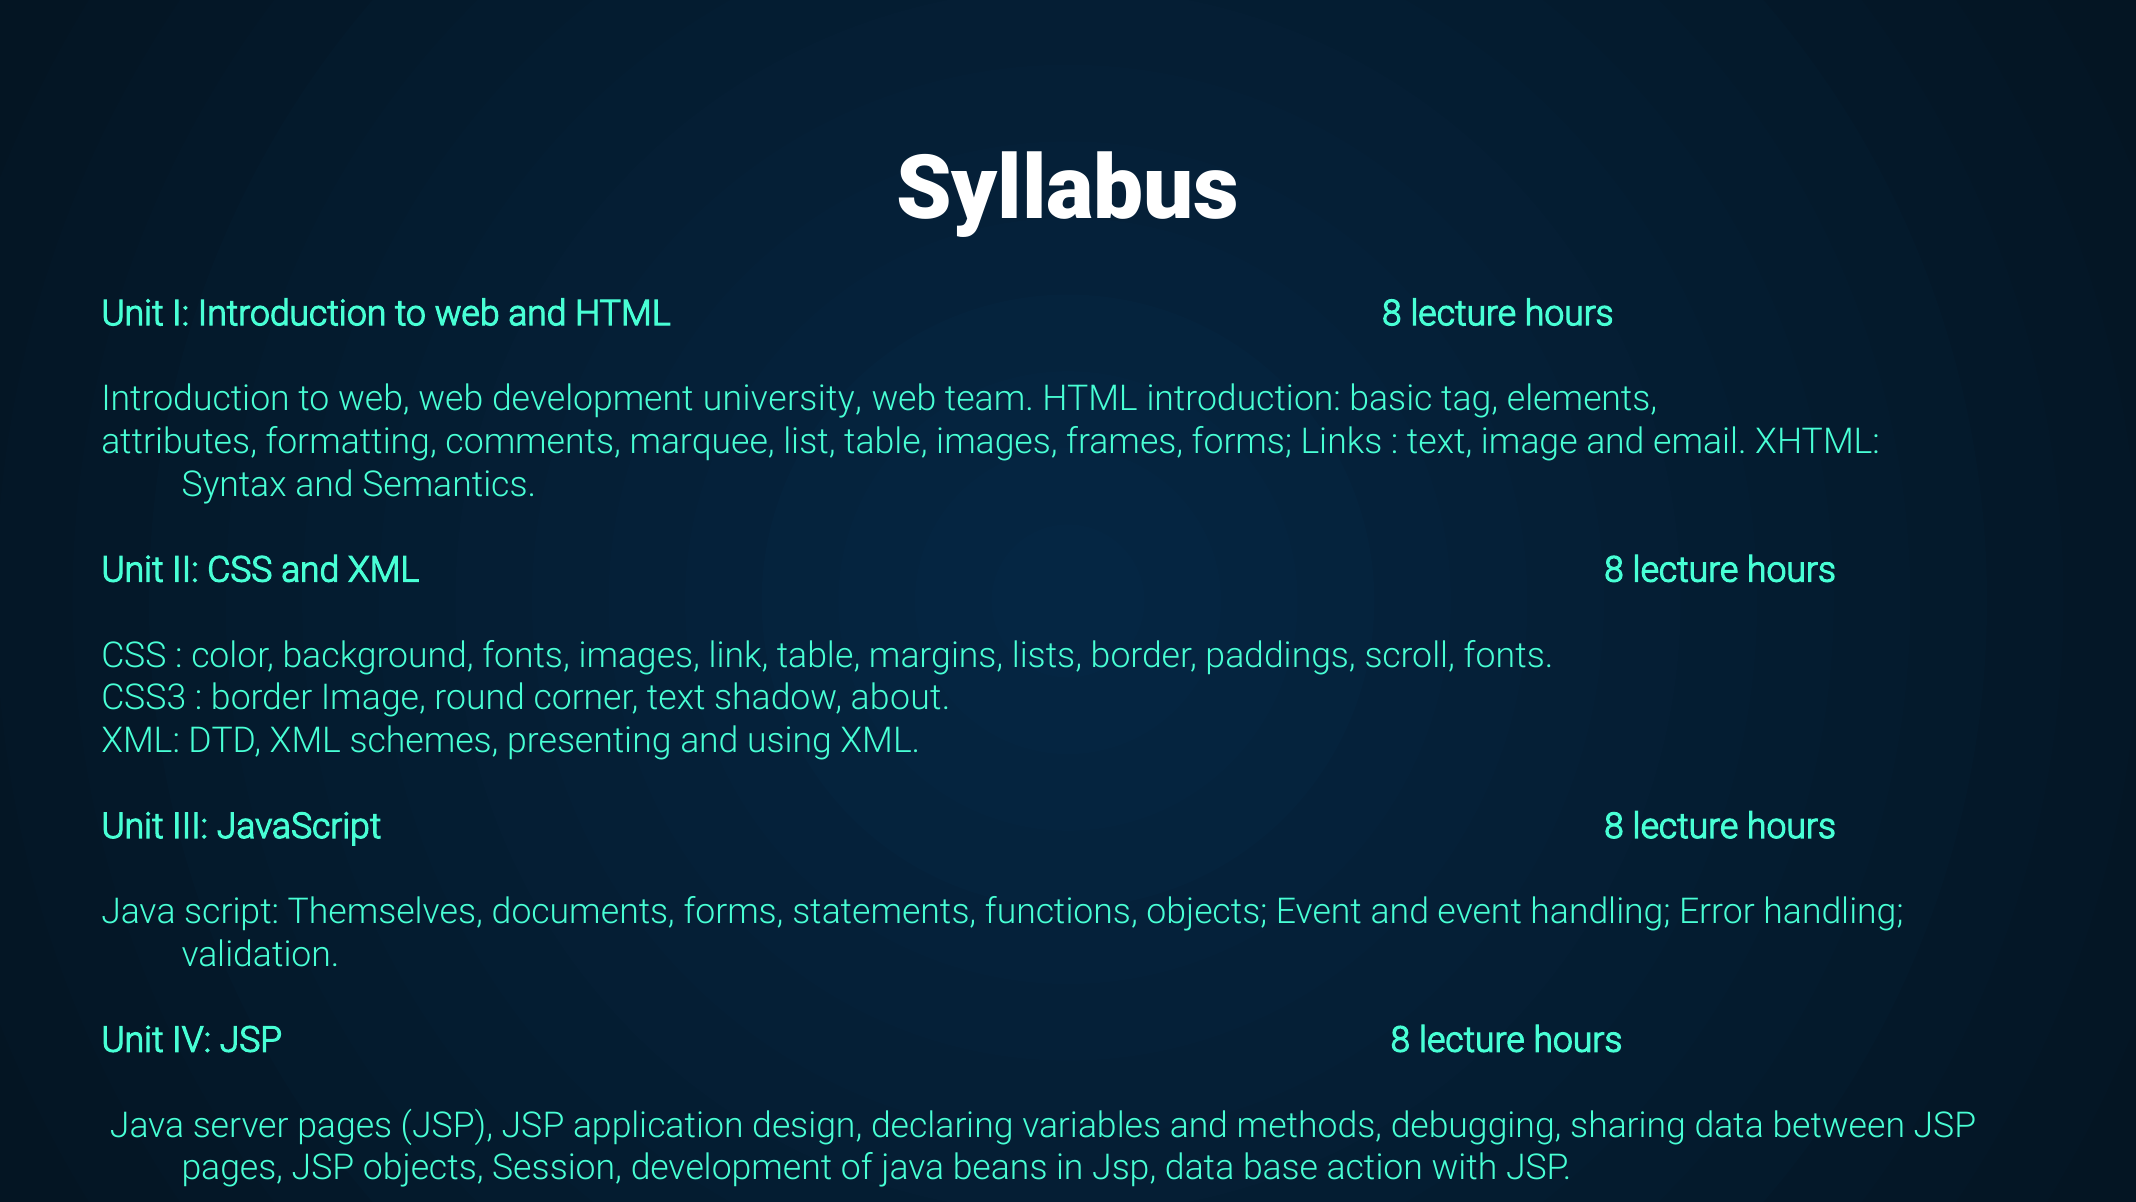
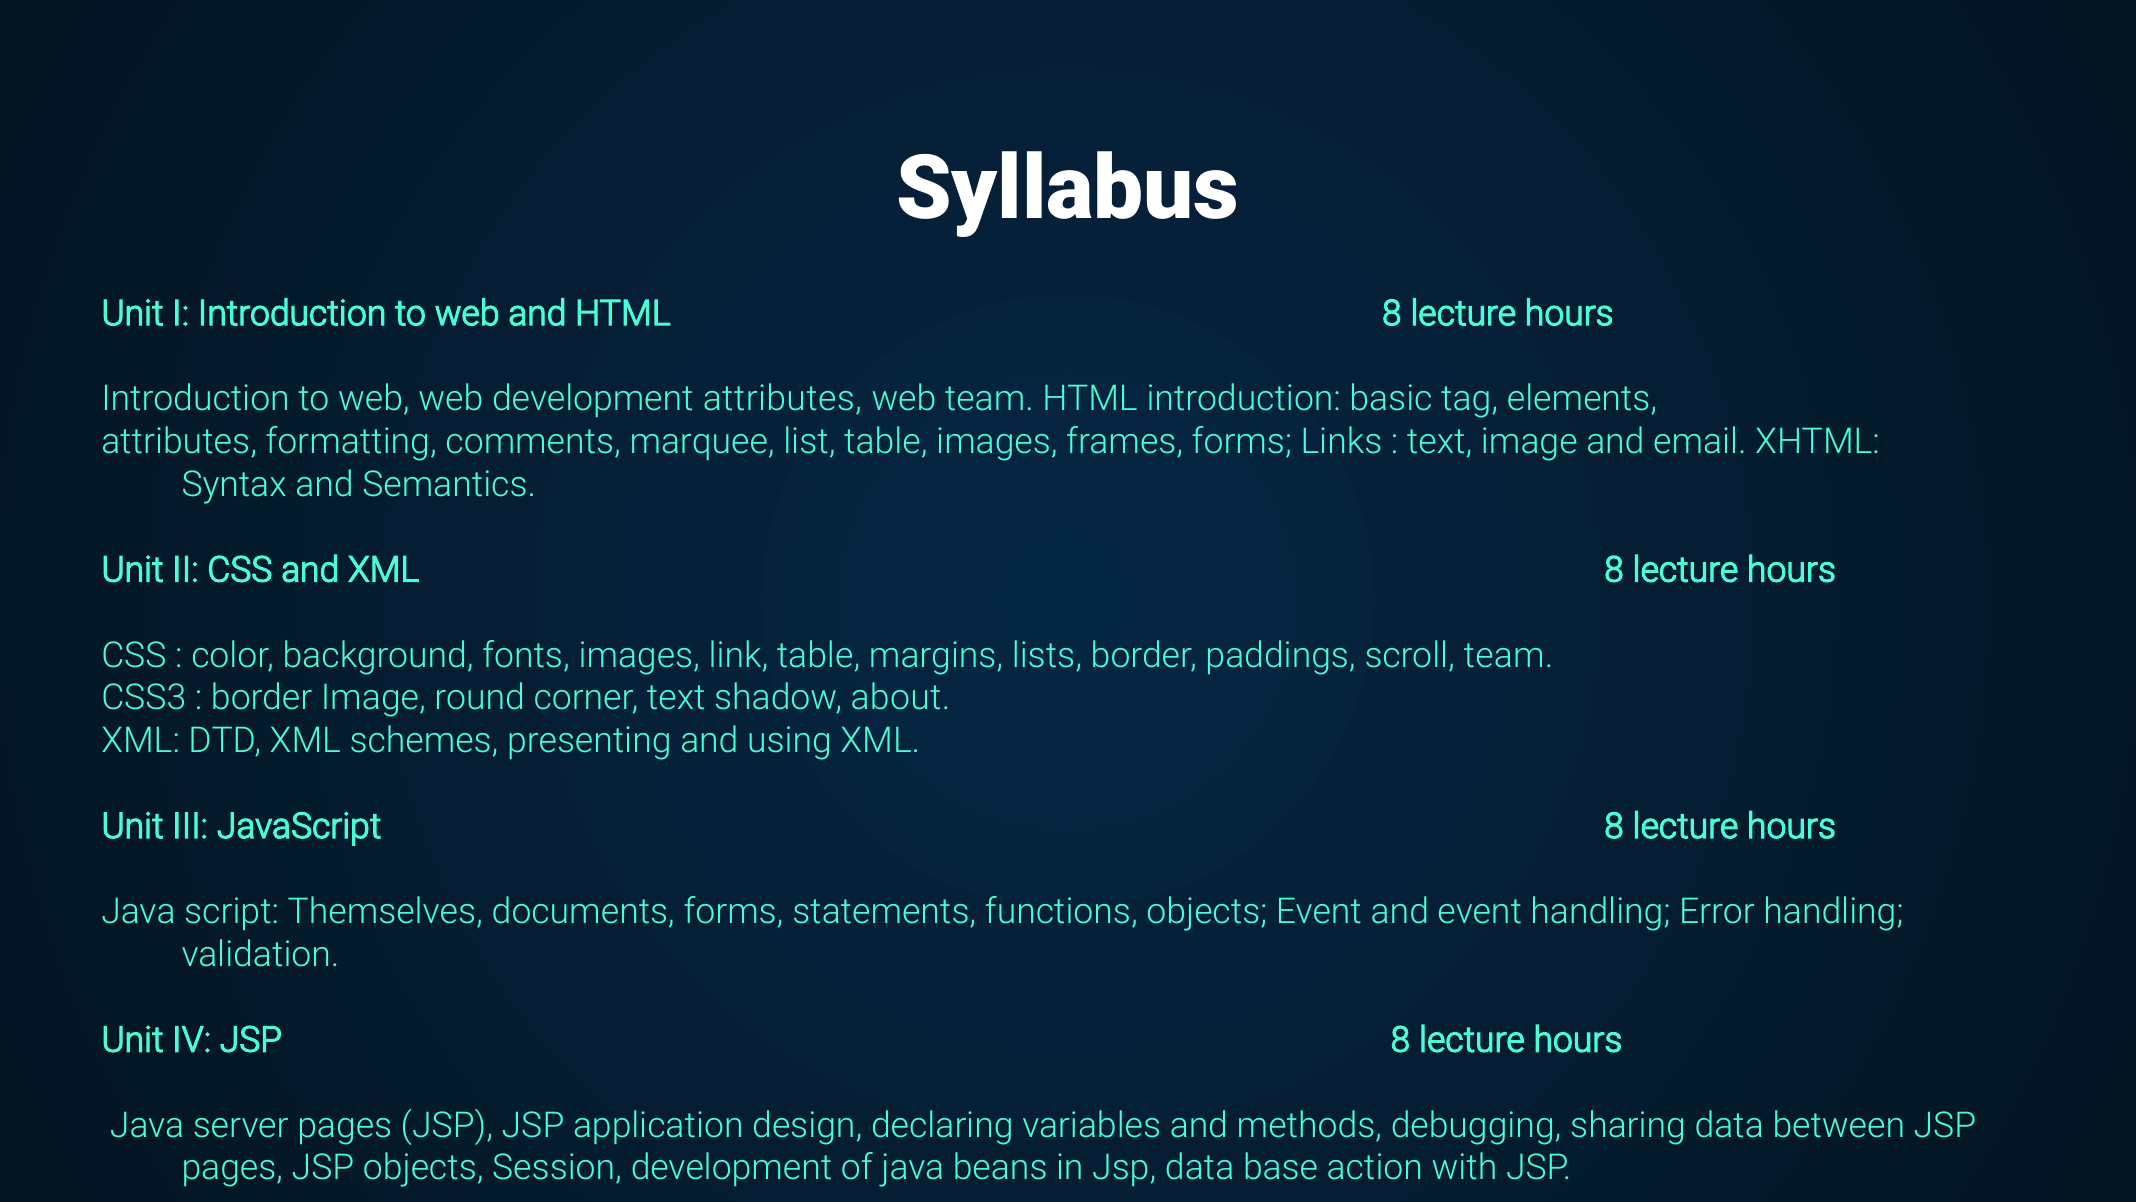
development university: university -> attributes (782, 399)
scroll fonts: fonts -> team (1509, 655)
